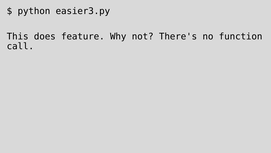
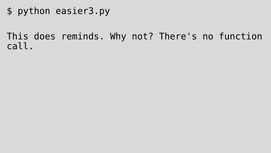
feature: feature -> reminds (83, 36)
